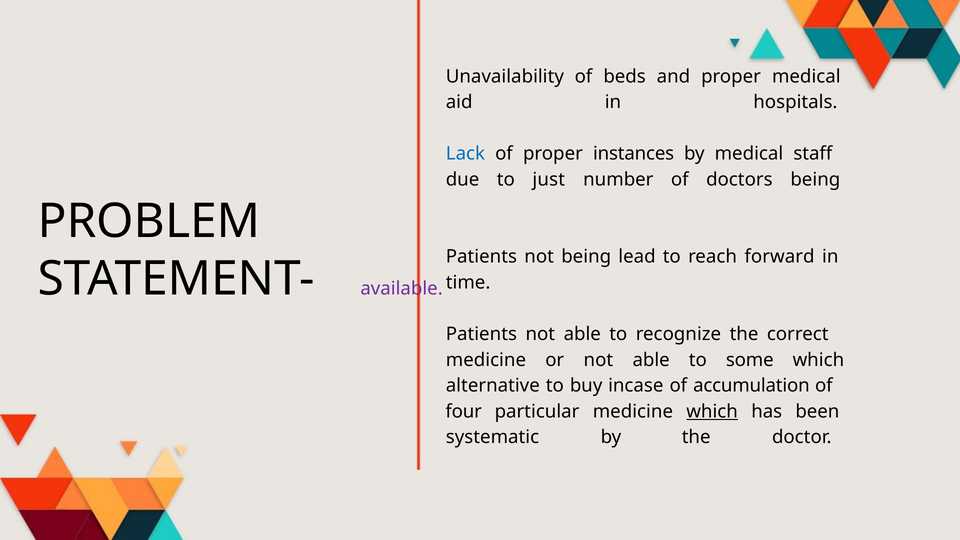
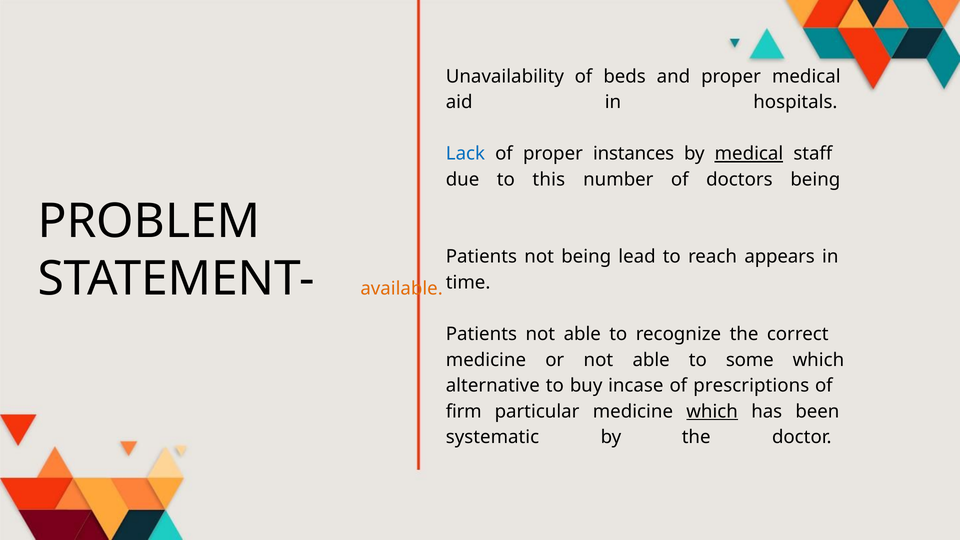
medical underline: none -> present (749, 154)
just: just -> this (549, 180)
forward: forward -> appears (780, 257)
available colour: purple -> orange (402, 289)
accumulation: accumulation -> prescriptions (751, 386)
four: four -> firm (464, 411)
